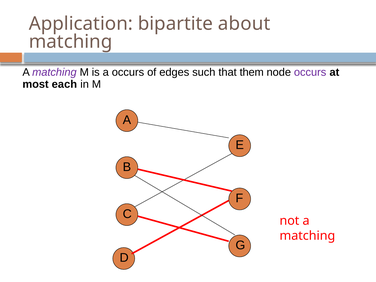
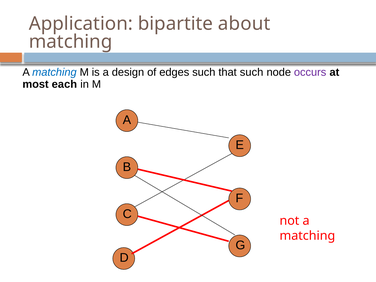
matching colour: purple -> blue (54, 72)
a occurs: occurs -> design (128, 72)
that them: them -> such (252, 72)
